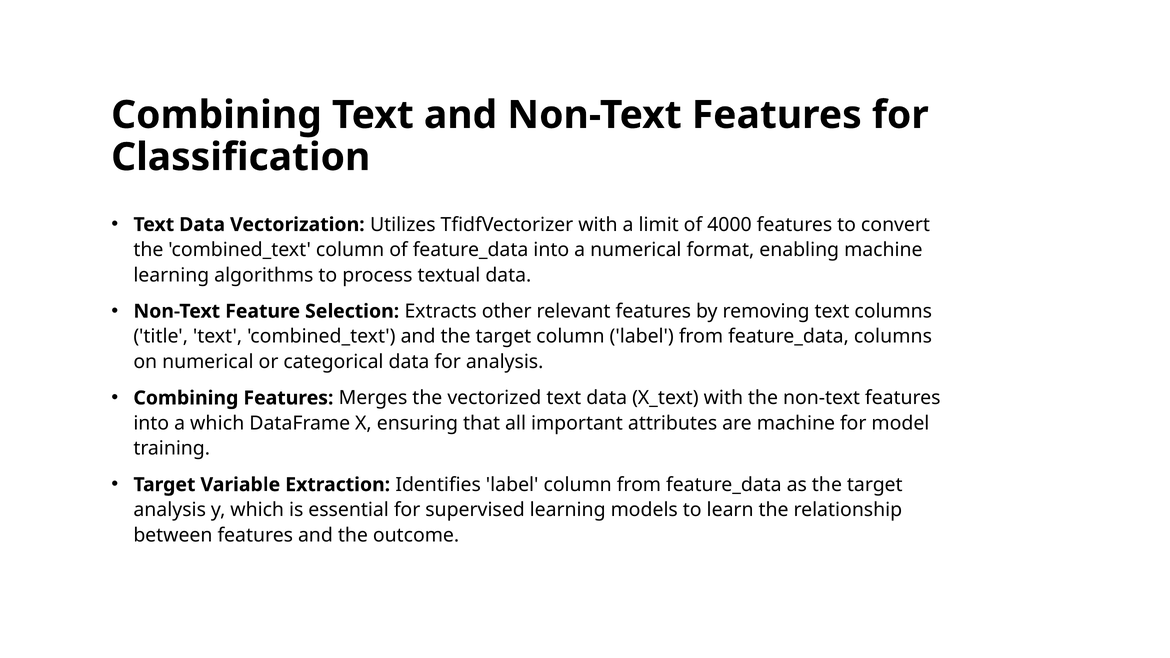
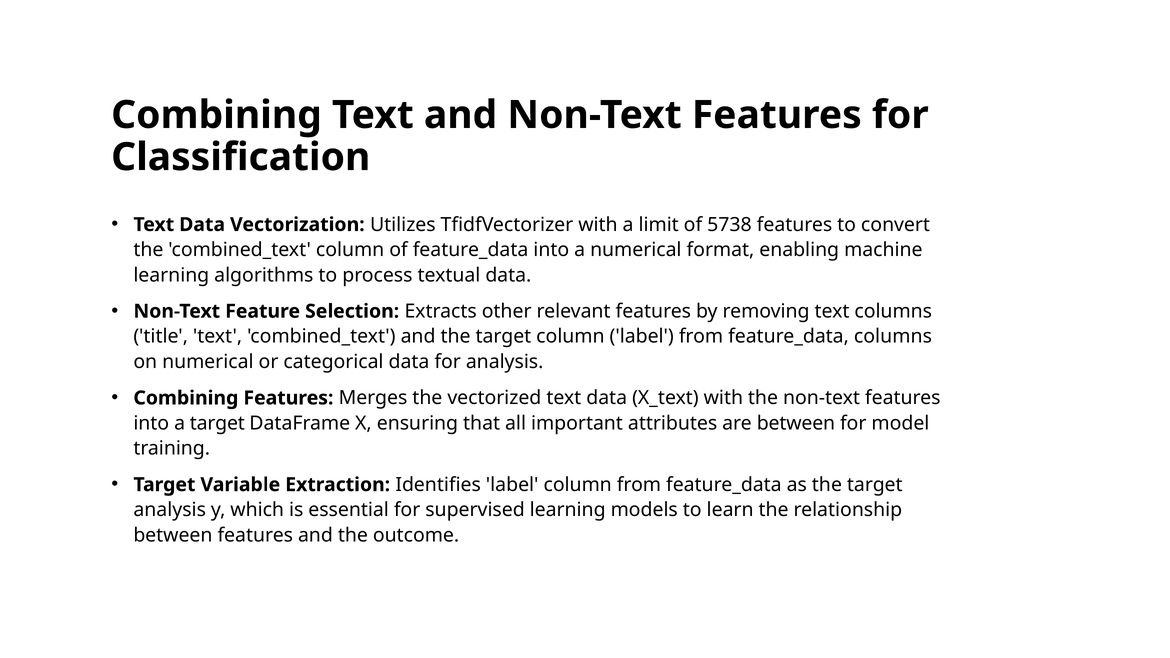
4000: 4000 -> 5738 (729, 225)
a which: which -> target (217, 423)
are machine: machine -> between (796, 423)
